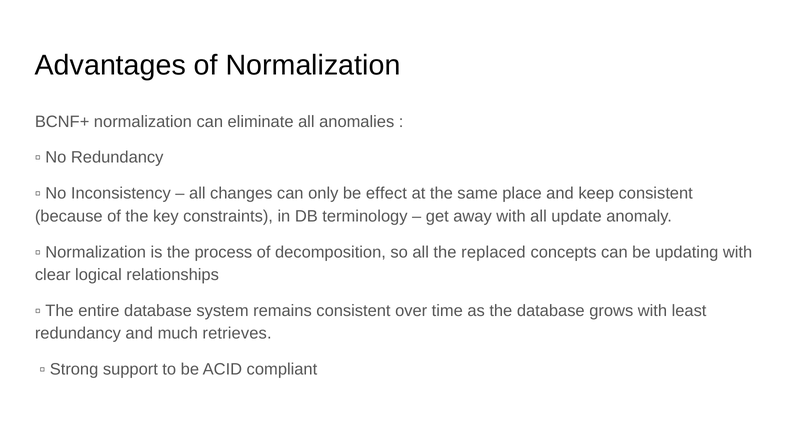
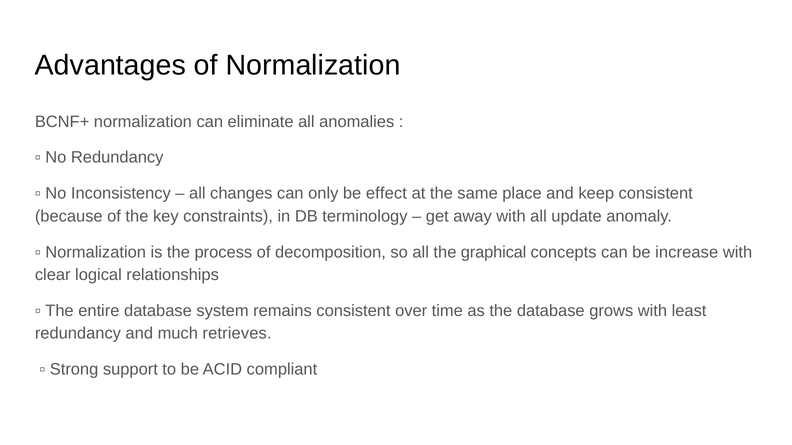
replaced: replaced -> graphical (494, 252)
updating: updating -> increase (687, 252)
